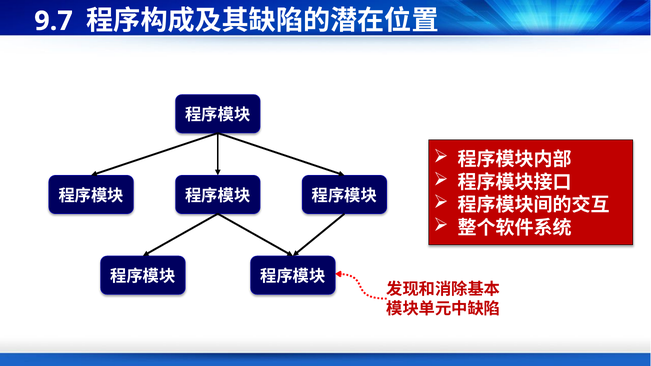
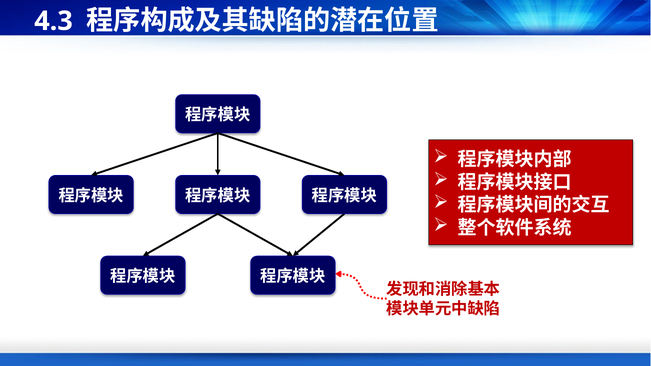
9.7: 9.7 -> 4.3 (54, 21)
